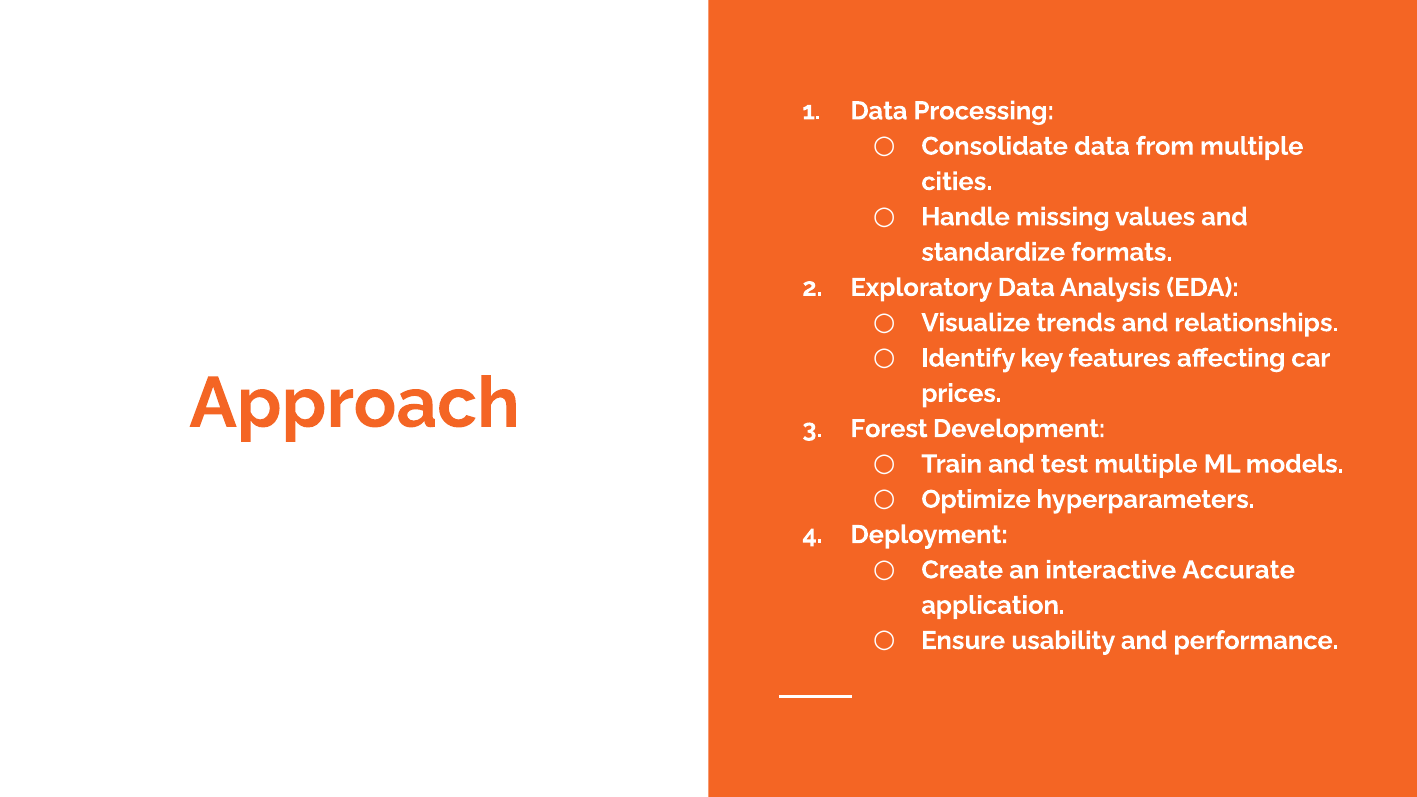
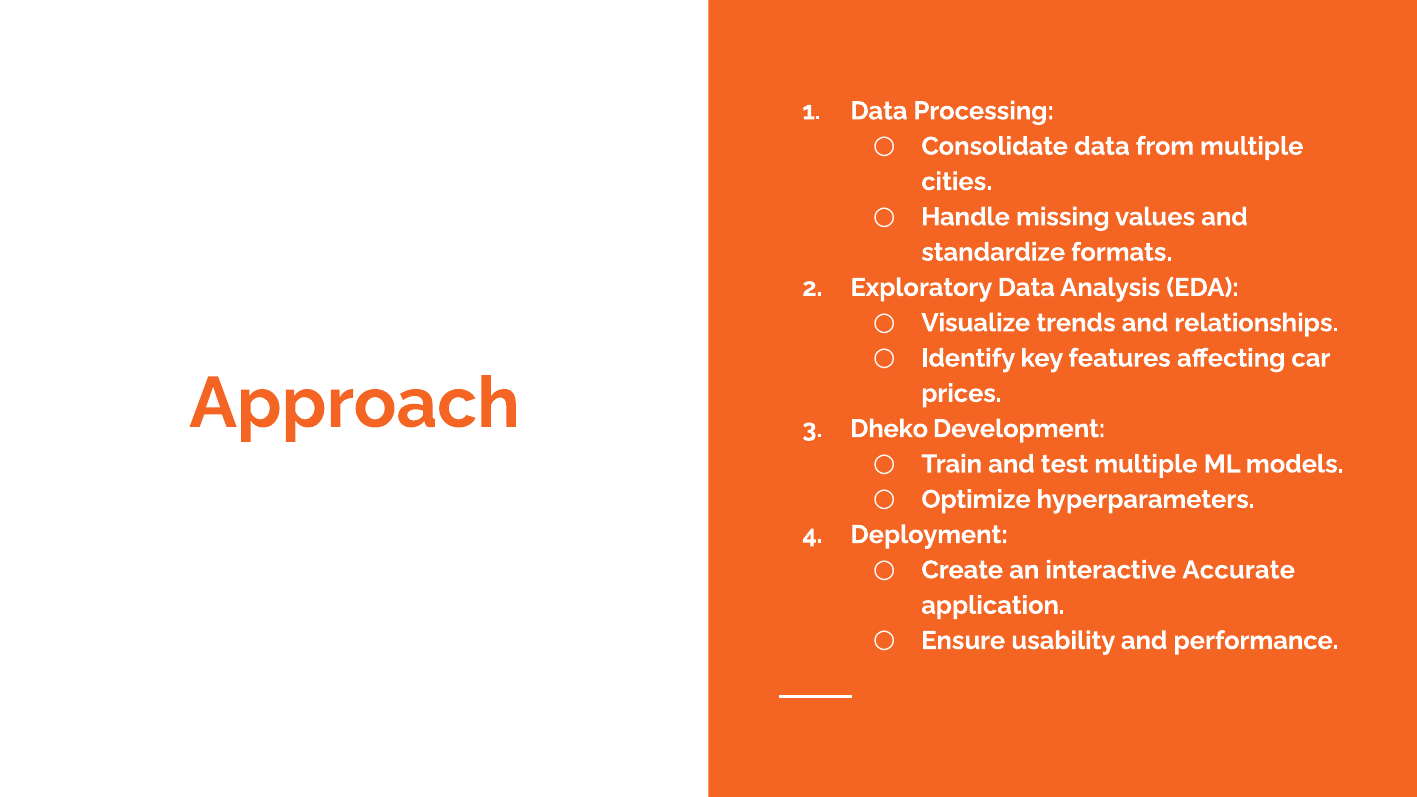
Forest: Forest -> Dheko (889, 429)
